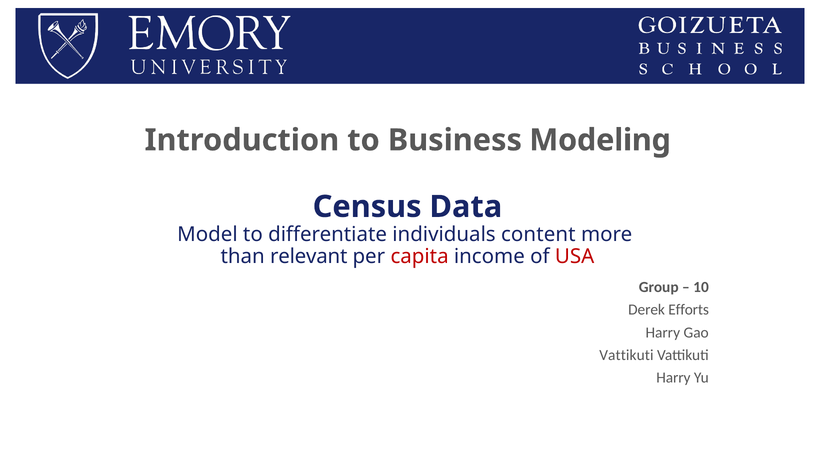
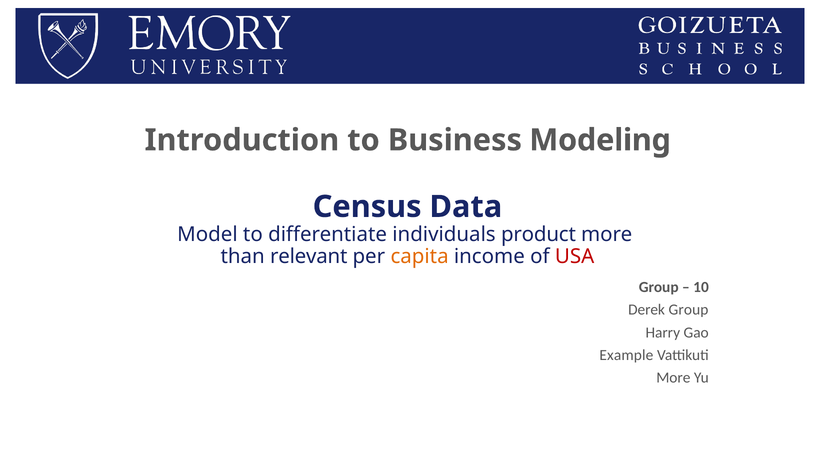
content: content -> product (538, 234)
capita colour: red -> orange (420, 256)
Derek Efforts: Efforts -> Group (688, 309)
Vattikuti: Vattikuti -> Example (626, 355)
Harry: Harry -> More (673, 377)
